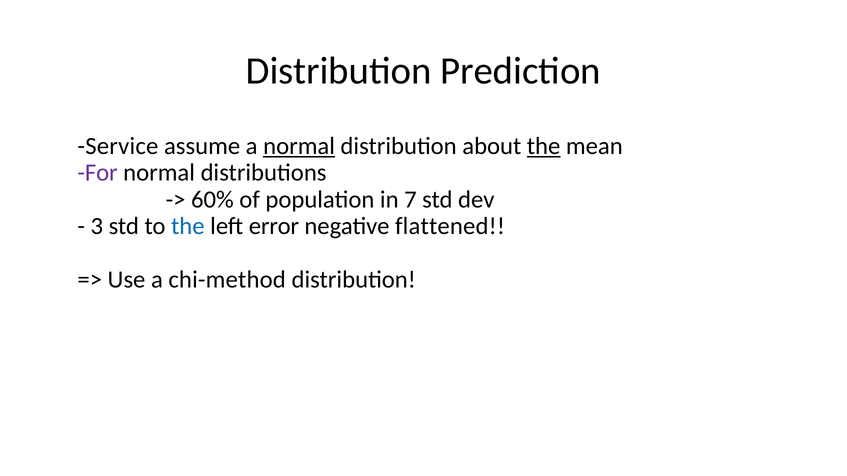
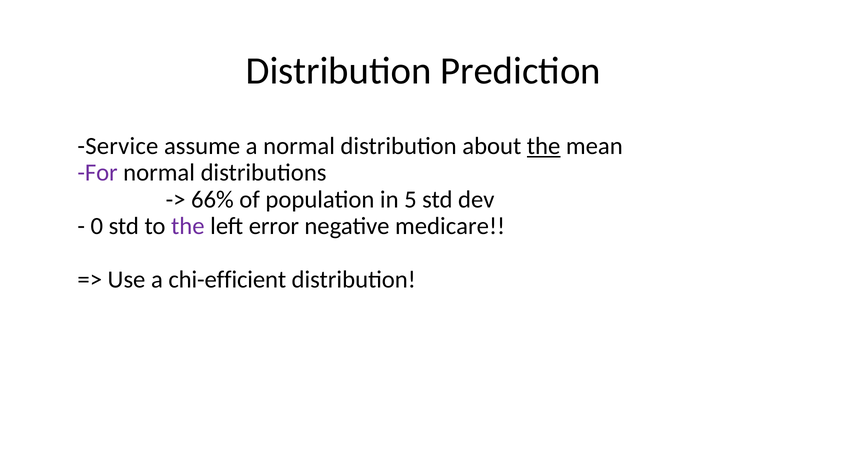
normal underline: present -> none (299, 146)
60%: 60% -> 66% (212, 200)
7: 7 -> 5 (410, 200)
3: 3 -> 0 (97, 226)
the colour: blue -> purple (188, 226)
flattened: flattened -> medicare (450, 226)
chi-method: chi-method -> chi-efficient (227, 280)
